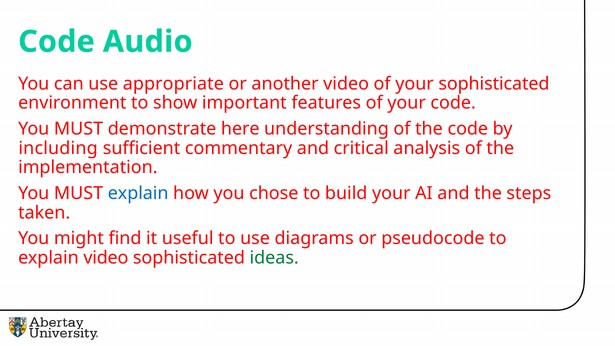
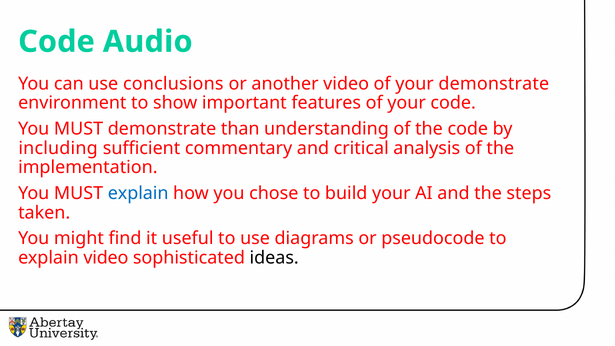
appropriate: appropriate -> conclusions (173, 84)
your sophisticated: sophisticated -> demonstrate (494, 84)
here: here -> than (240, 129)
ideas colour: green -> black (274, 258)
